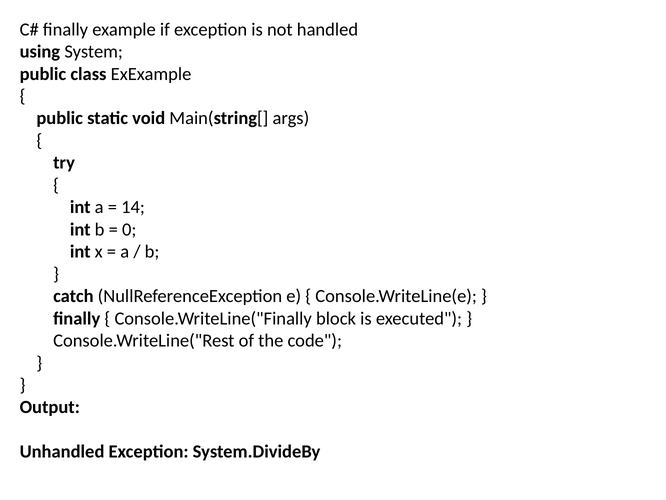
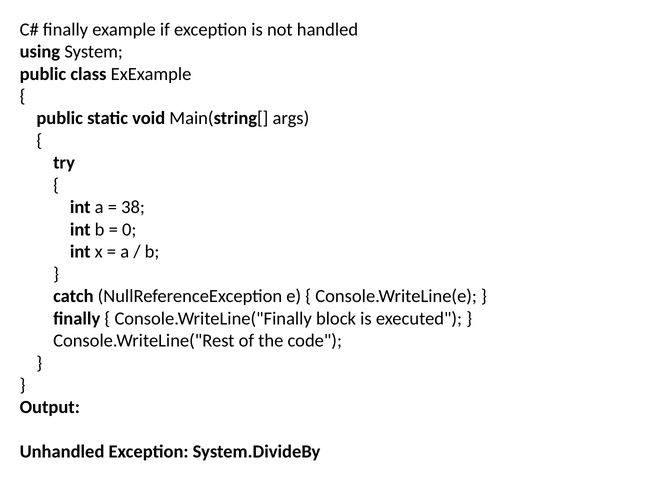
14: 14 -> 38 (133, 207)
